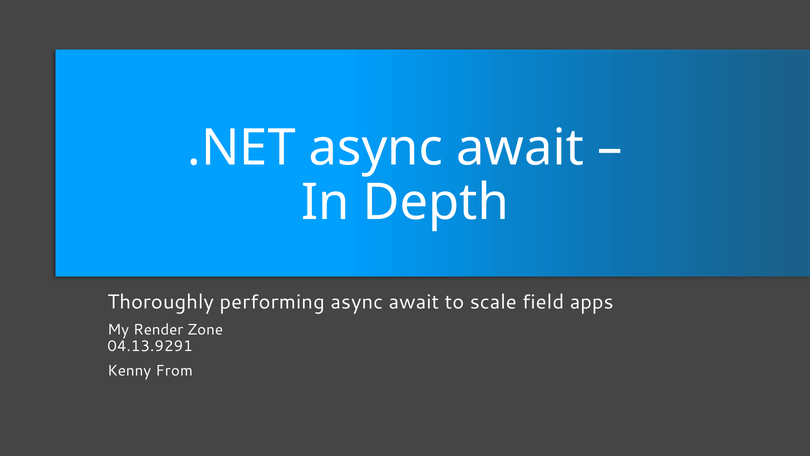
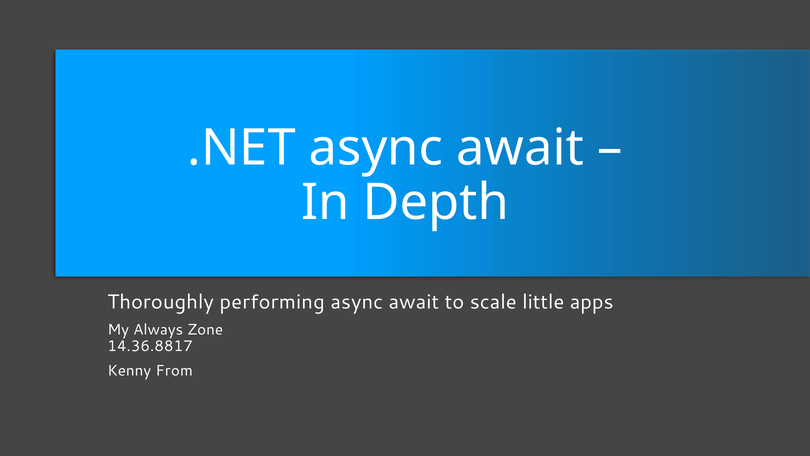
field: field -> little (543, 302)
Render: Render -> Always (158, 329)
04.13.9291: 04.13.9291 -> 14.36.8817 (150, 346)
